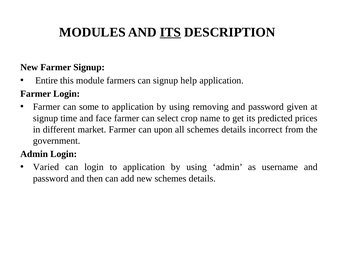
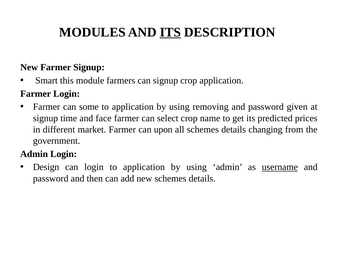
Entire: Entire -> Smart (46, 80)
signup help: help -> crop (189, 80)
incorrect: incorrect -> changing (266, 129)
Varied: Varied -> Design (46, 167)
username underline: none -> present (280, 167)
